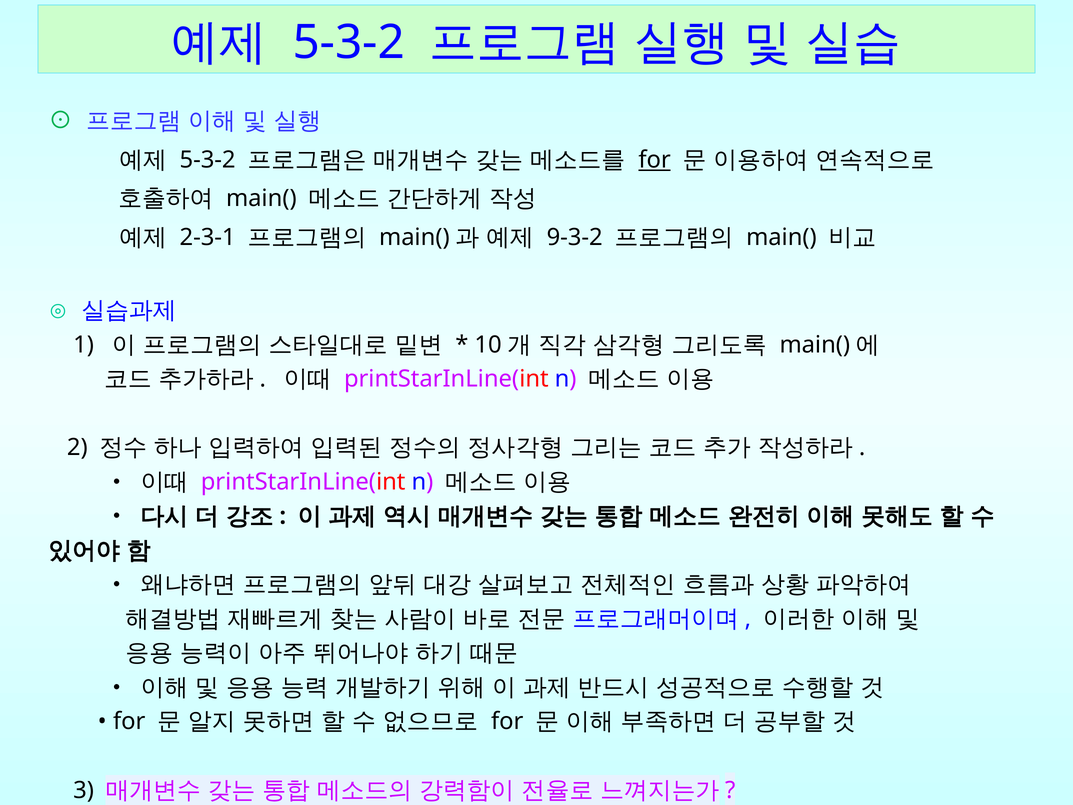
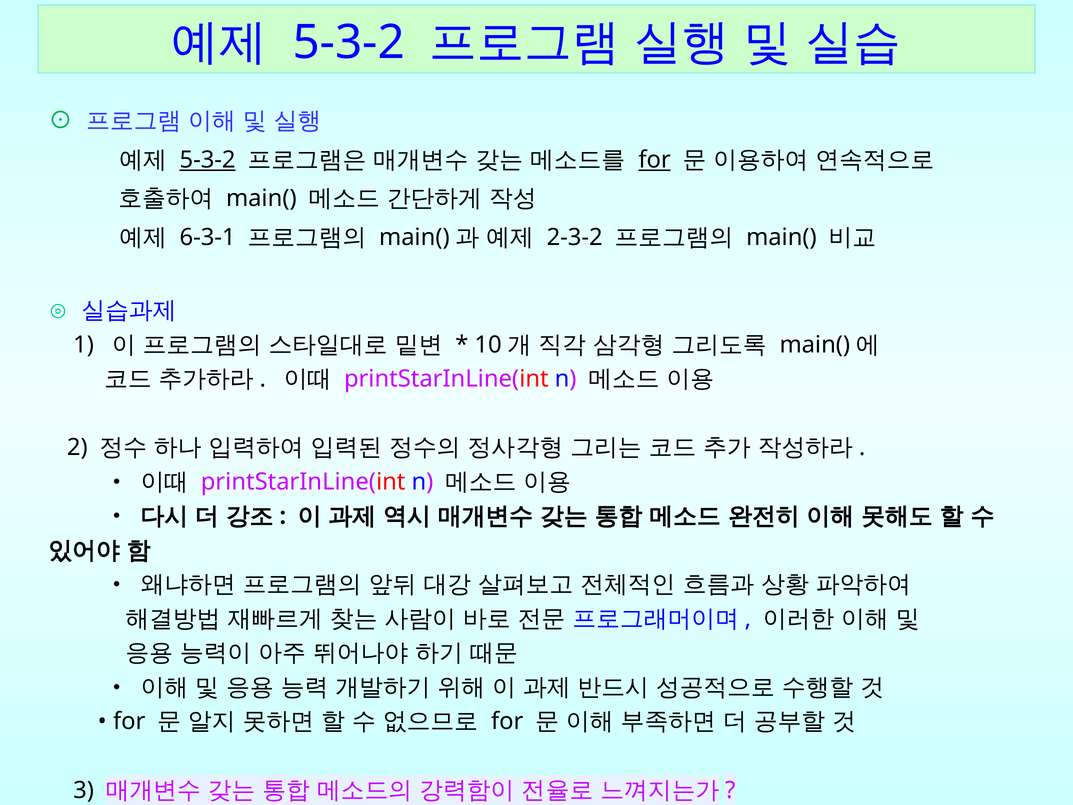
5-3-2 underline: none -> present (208, 160)
2-3-1: 2-3-1 -> 6-3-1 (208, 237)
9-3-2: 9-3-2 -> 2-3-2 (575, 237)
